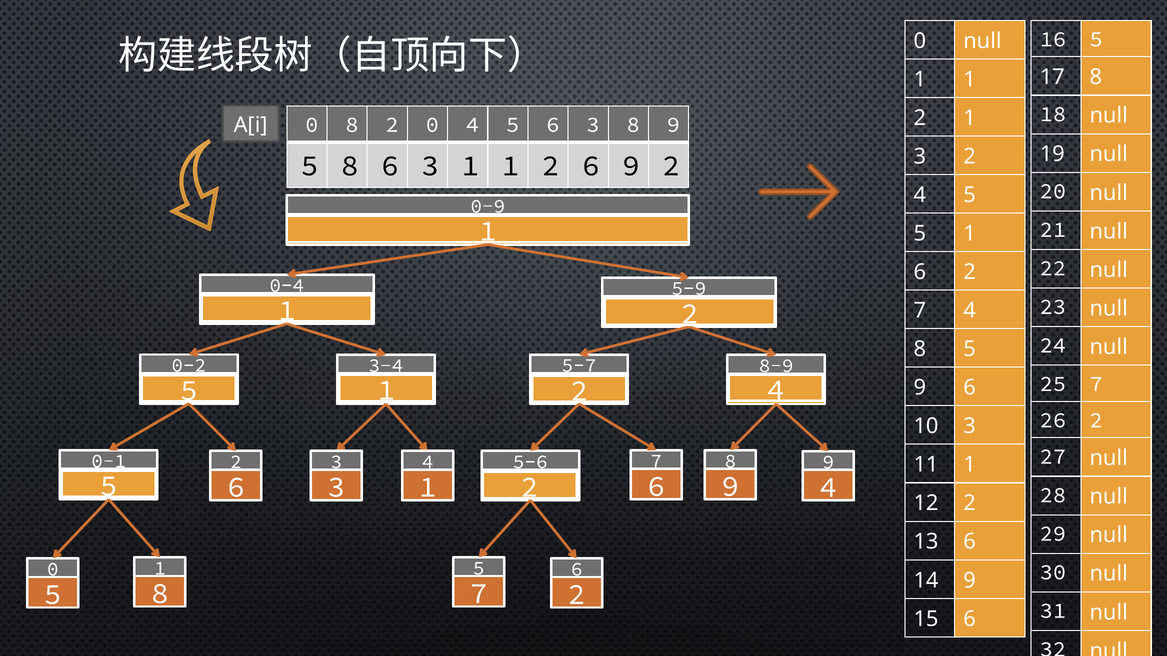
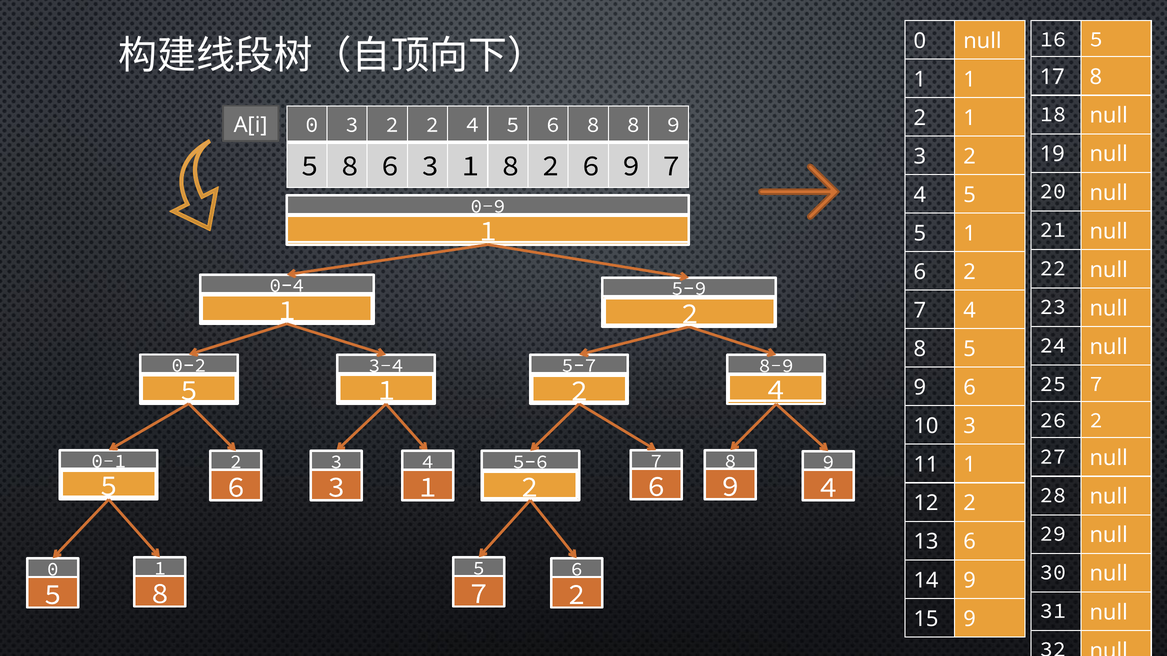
8: 8 -> 3 (352, 125)
2 0: 0 -> 2 (432, 125)
5 6 3: 3 -> 8 (593, 125)
3 1 1: 1 -> 8 (510, 166)
9 2: 2 -> 7 (671, 166)
15 6: 6 -> 9 (970, 619)
